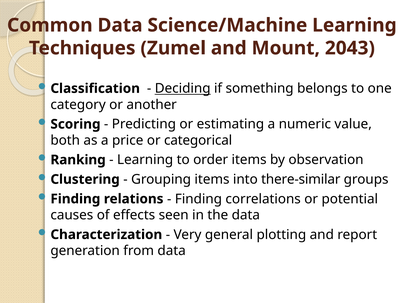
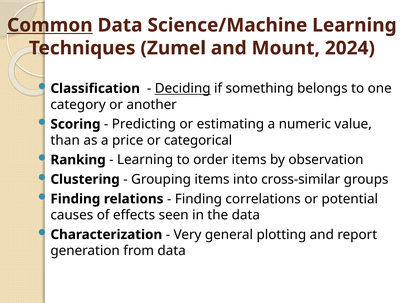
Common underline: none -> present (50, 25)
2043: 2043 -> 2024 (350, 48)
both: both -> than (65, 140)
there-similar: there-similar -> cross-similar (301, 179)
